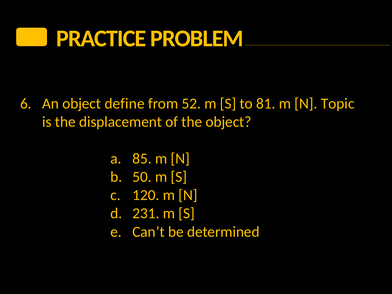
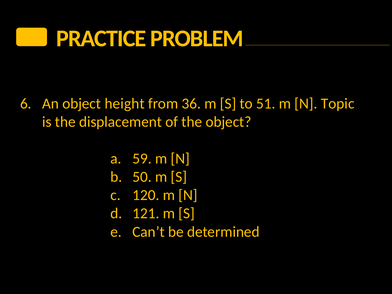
define: define -> height (125, 104)
52: 52 -> 36 (191, 104)
81: 81 -> 51 (266, 104)
85: 85 -> 59 (142, 159)
231: 231 -> 121 (146, 213)
